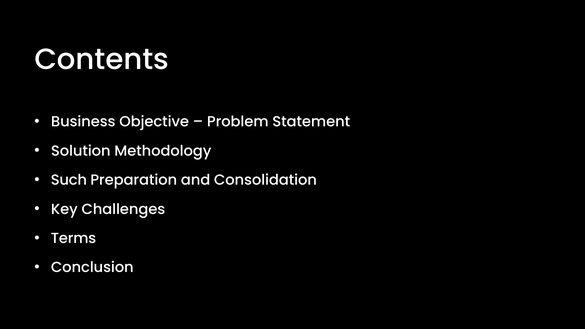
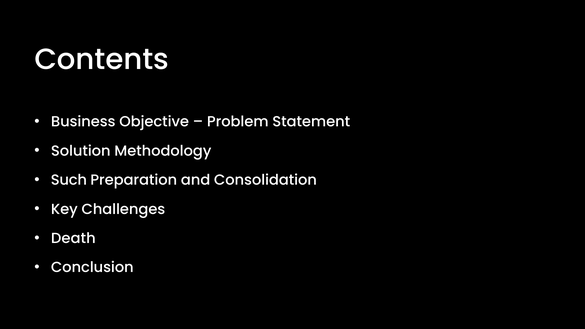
Terms: Terms -> Death (73, 238)
